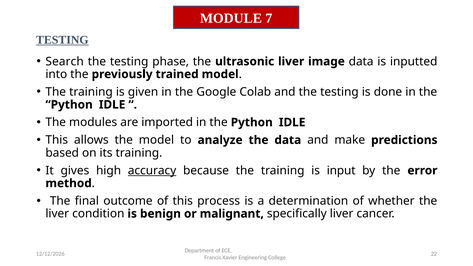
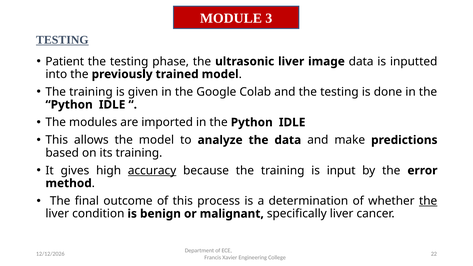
7: 7 -> 3 (269, 18)
Search: Search -> Patient (65, 61)
the underline: none -> present (428, 201)
